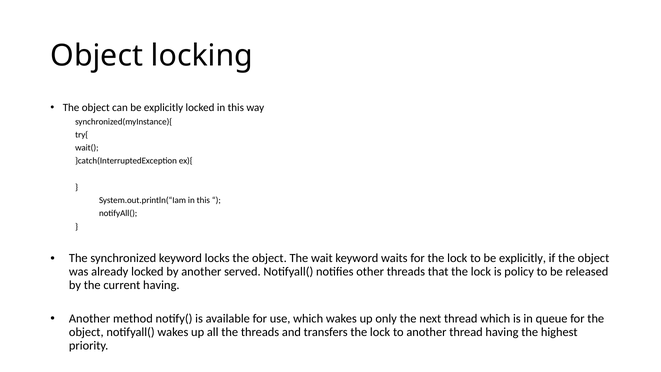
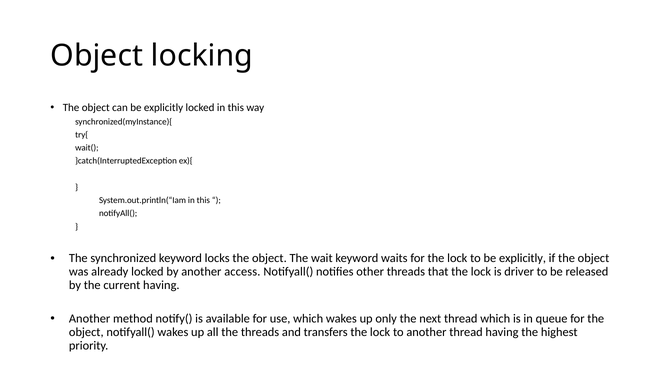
served: served -> access (242, 272)
policy: policy -> driver (519, 272)
